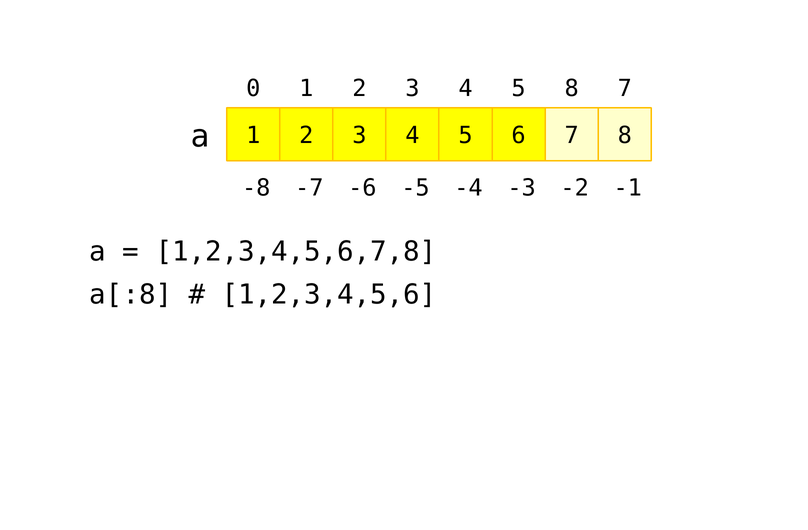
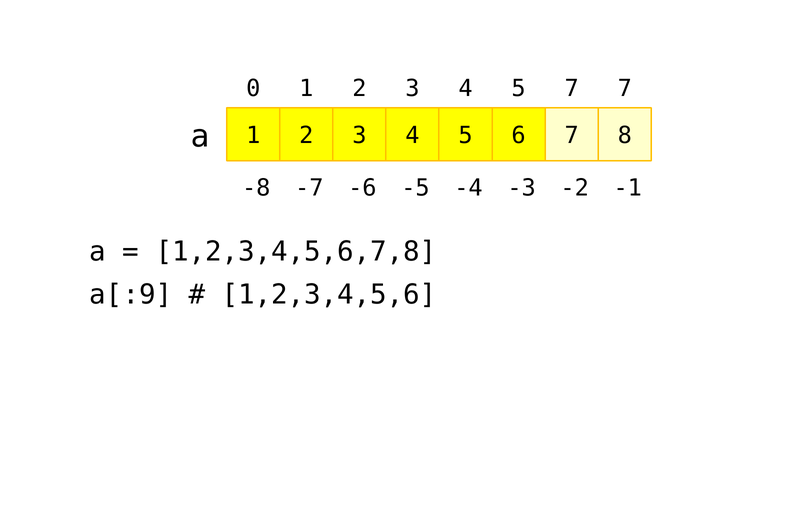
5 8: 8 -> 7 (572, 89)
a[:8: a[:8 -> a[:9 (131, 295)
